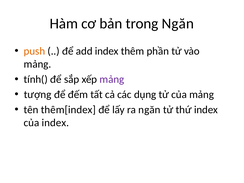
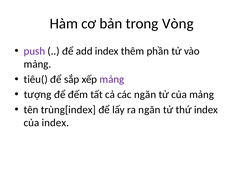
trong Ngăn: Ngăn -> Vòng (178, 24)
push colour: orange -> purple (34, 51)
tính(: tính( -> tiêu( (36, 79)
các dụng: dụng -> ngăn (145, 95)
thêm[index: thêm[index -> trùng[index (68, 110)
